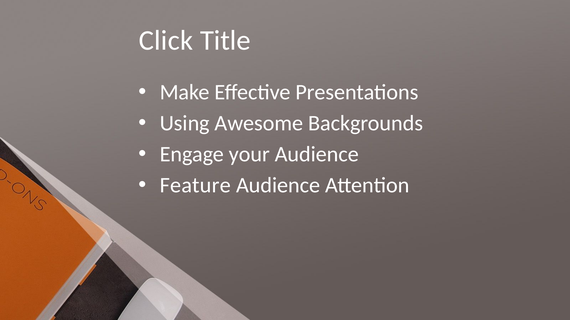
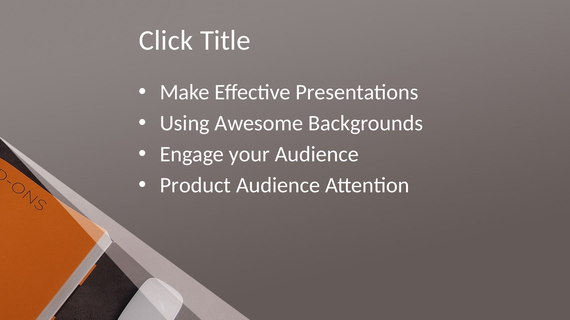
Feature: Feature -> Product (195, 186)
